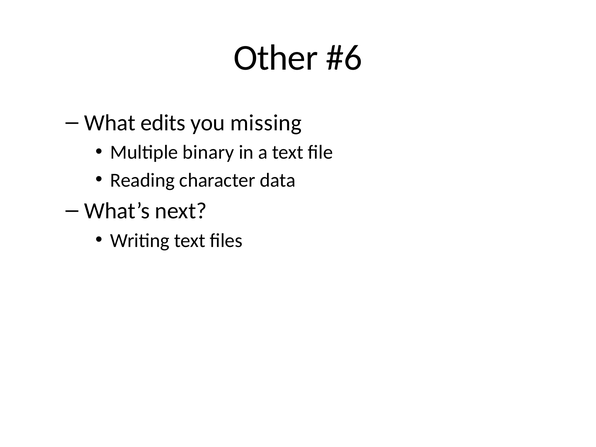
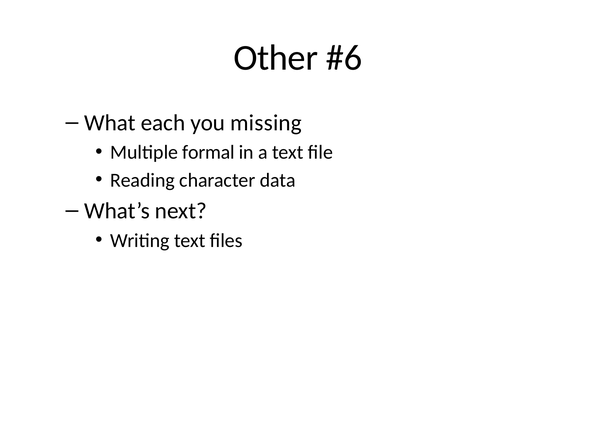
edits: edits -> each (163, 123)
binary: binary -> formal (209, 152)
